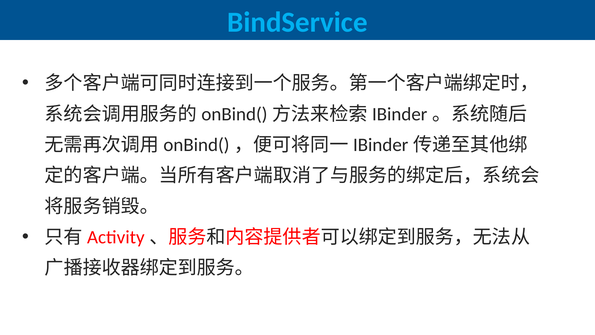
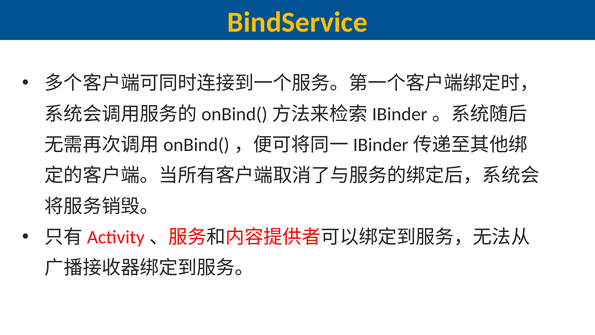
BindService colour: light blue -> yellow (297, 22)
